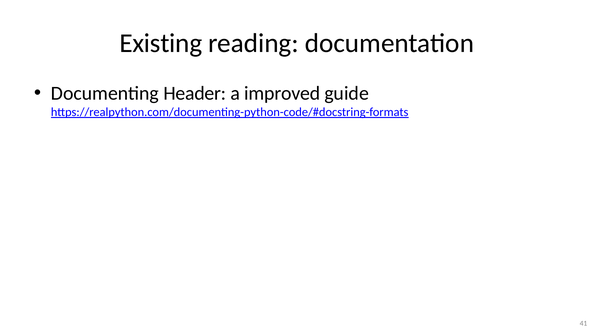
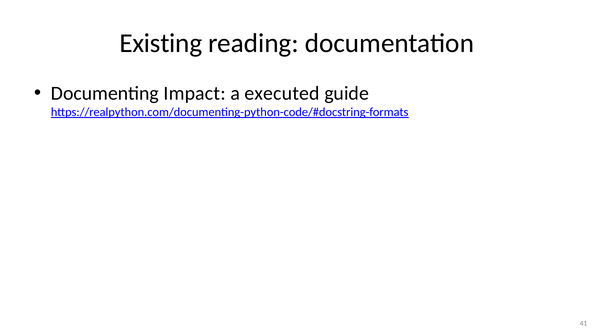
Header: Header -> Impact (195, 93)
improved: improved -> executed (282, 93)
